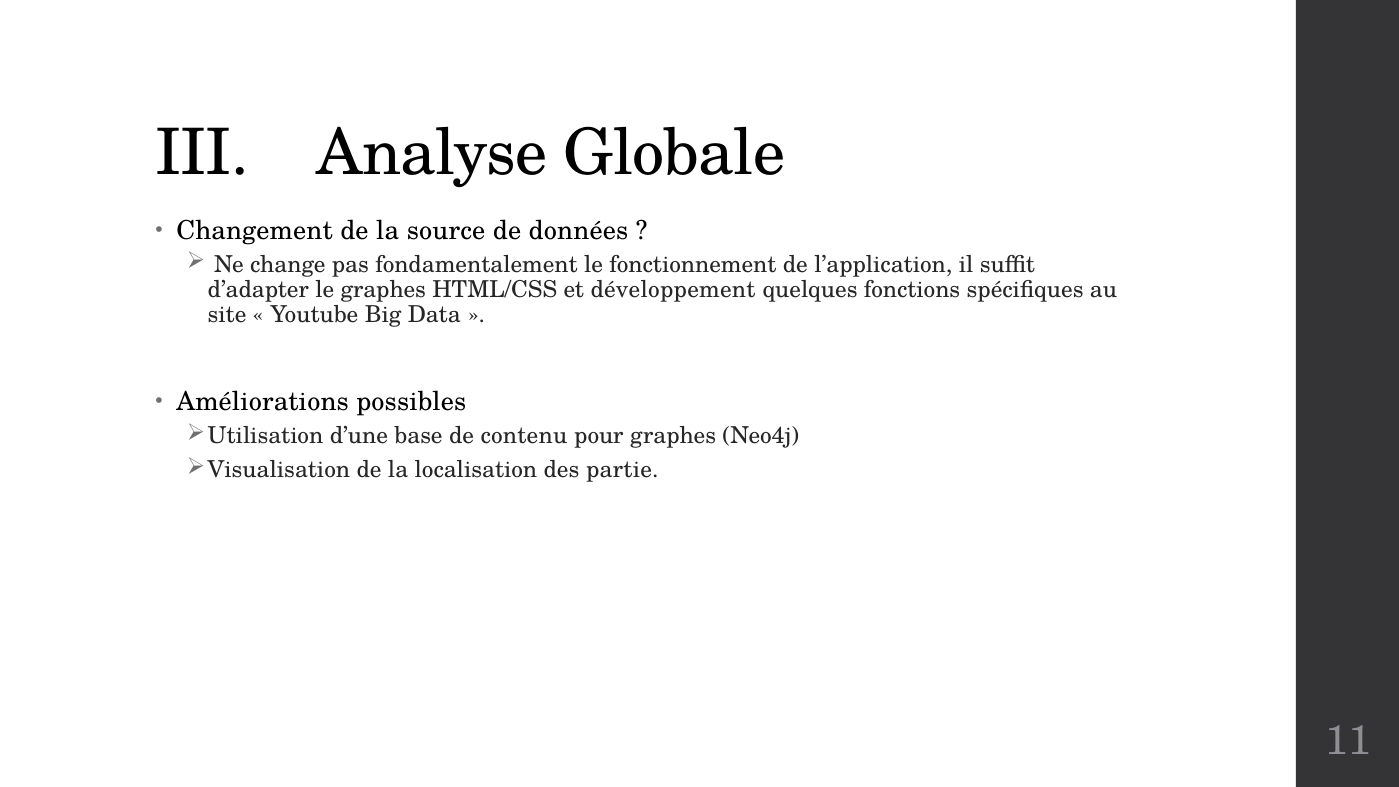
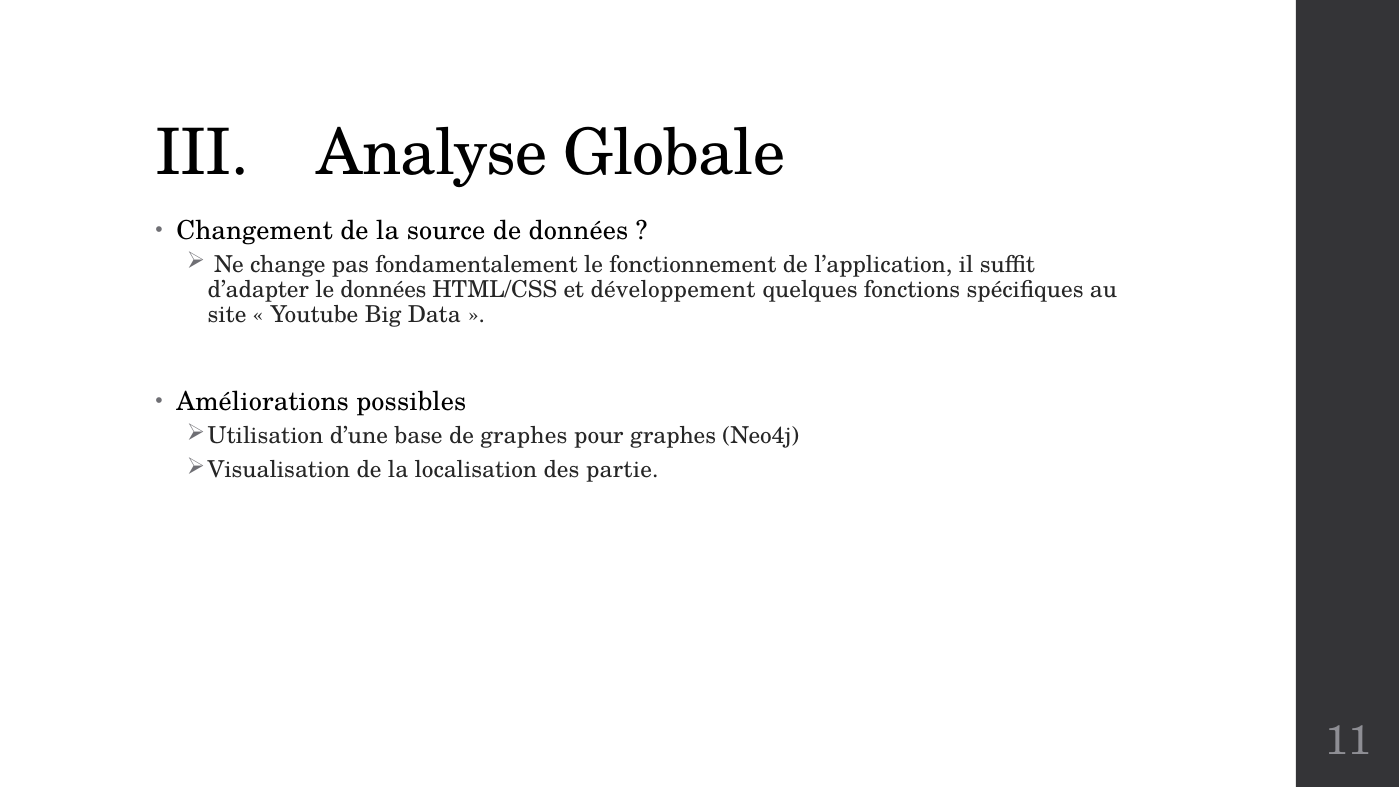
le graphes: graphes -> données (383, 290)
de contenu: contenu -> graphes (524, 436)
